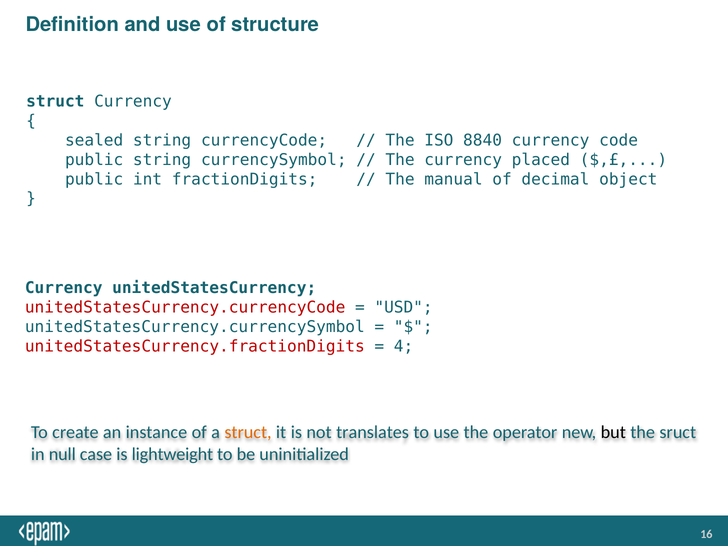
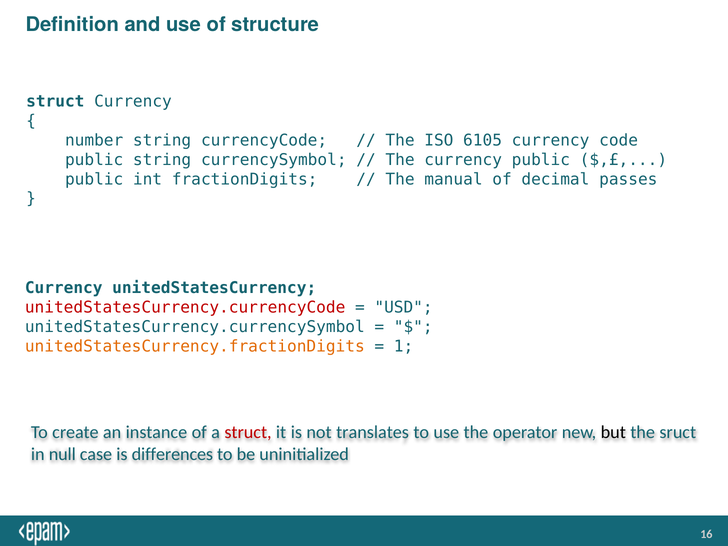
sealed: sealed -> number (94, 140)
8840: 8840 -> 6105 (483, 140)
currency placed: placed -> public (541, 160)
object: object -> passes (628, 179)
unitedStatesCurrency.fractionDigits colour: red -> orange (195, 346)
4: 4 -> 1 (404, 346)
struct colour: orange -> red (248, 432)
lightweight: lightweight -> differences (172, 454)
